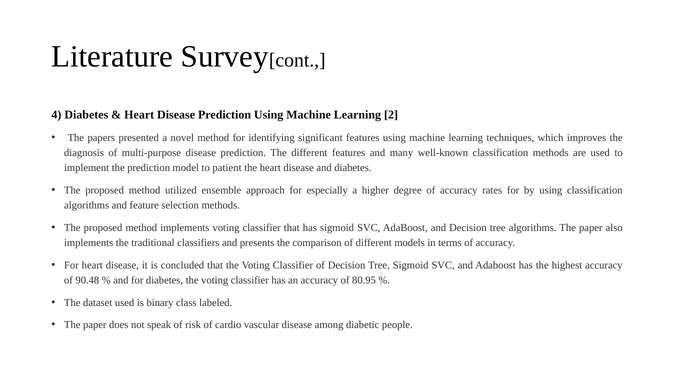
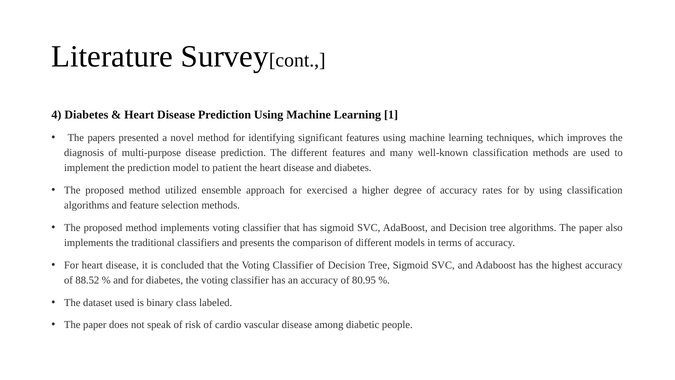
2: 2 -> 1 (391, 114)
especially: especially -> exercised (327, 190)
90.48: 90.48 -> 88.52 (87, 280)
